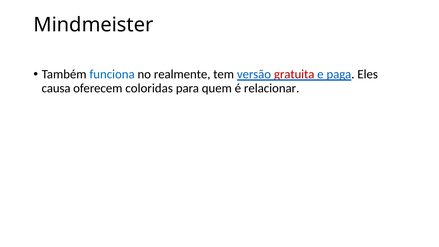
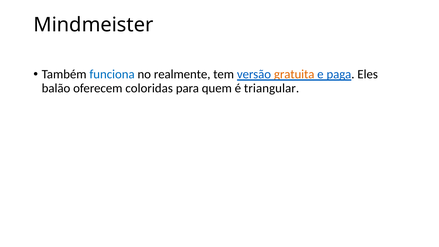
gratuita colour: red -> orange (294, 74)
causa: causa -> balão (56, 88)
relacionar: relacionar -> triangular (272, 88)
